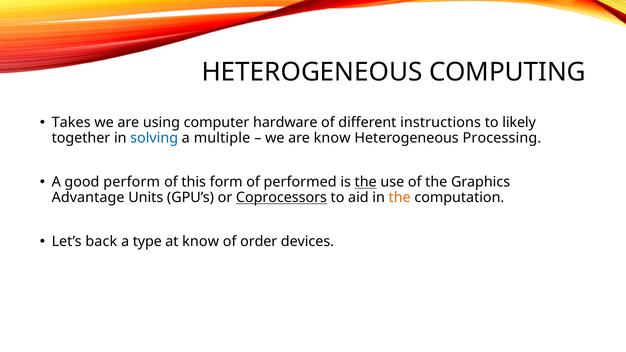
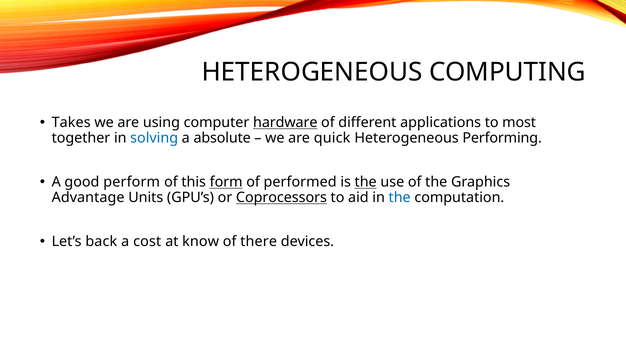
hardware underline: none -> present (285, 123)
instructions: instructions -> applications (441, 123)
likely: likely -> most (519, 123)
multiple: multiple -> absolute (222, 138)
are know: know -> quick (332, 138)
Processing: Processing -> Performing (502, 138)
form underline: none -> present (226, 182)
the colour: orange -> blue (400, 198)
type: type -> cost (147, 242)
order: order -> there (259, 242)
